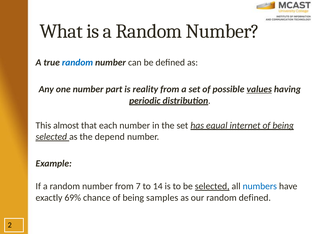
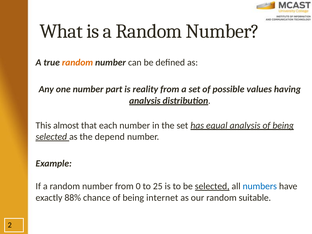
random colour: blue -> orange (77, 63)
values underline: present -> none (259, 89)
periodic: periodic -> analysis (145, 101)
equal internet: internet -> analysis (245, 125)
7: 7 -> 0 (138, 186)
14: 14 -> 25 (158, 186)
69%: 69% -> 88% (73, 198)
samples: samples -> internet (162, 198)
random defined: defined -> suitable (255, 198)
